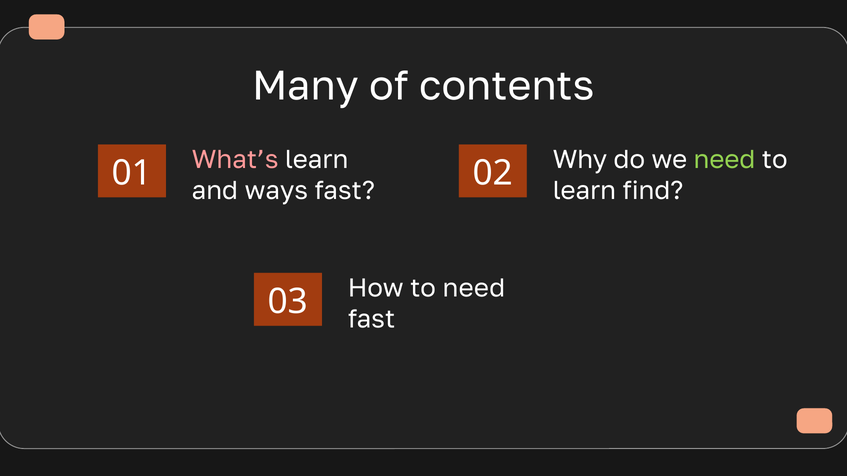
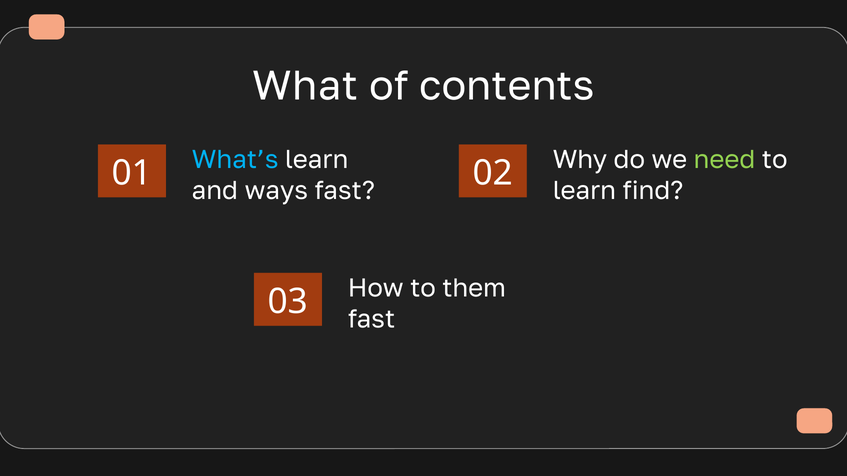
Many: Many -> What (305, 86)
What’s colour: pink -> light blue (235, 160)
to need: need -> them (474, 288)
